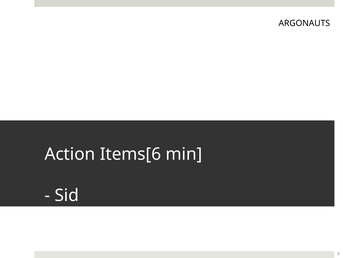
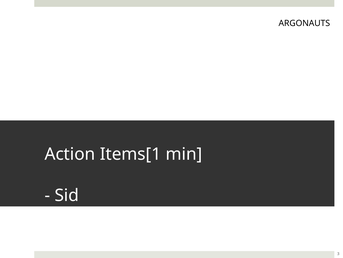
Items[6: Items[6 -> Items[1 (130, 154)
